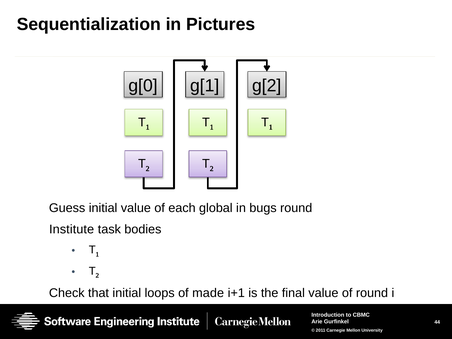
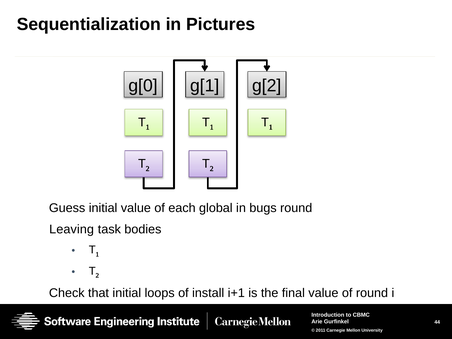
Institute: Institute -> Leaving (72, 229)
made: made -> install (208, 293)
